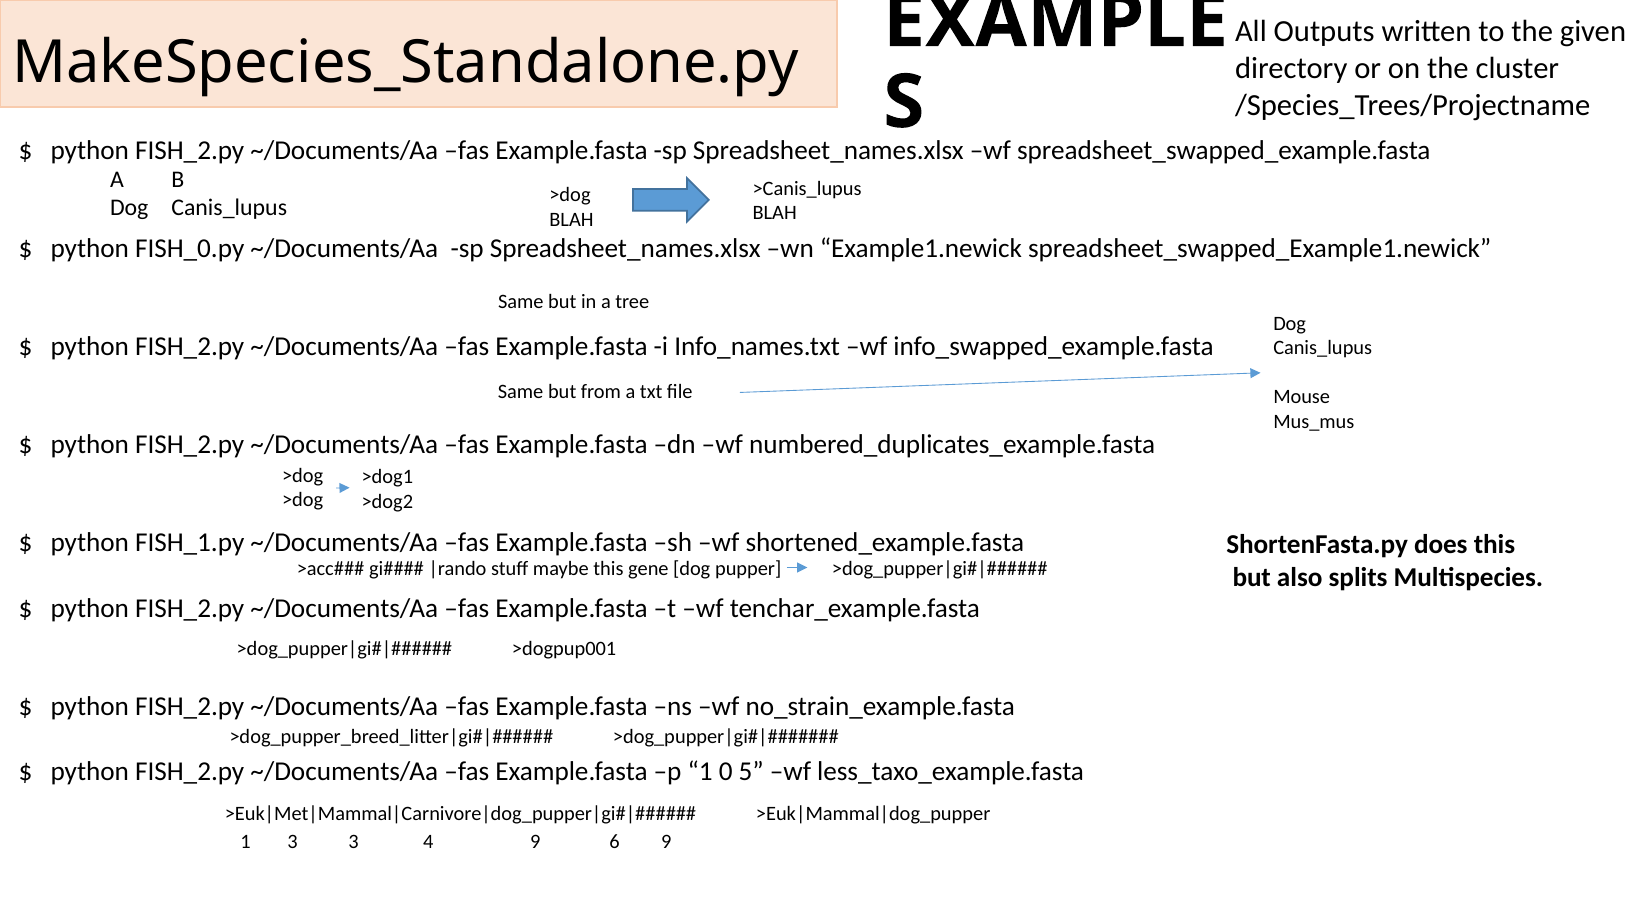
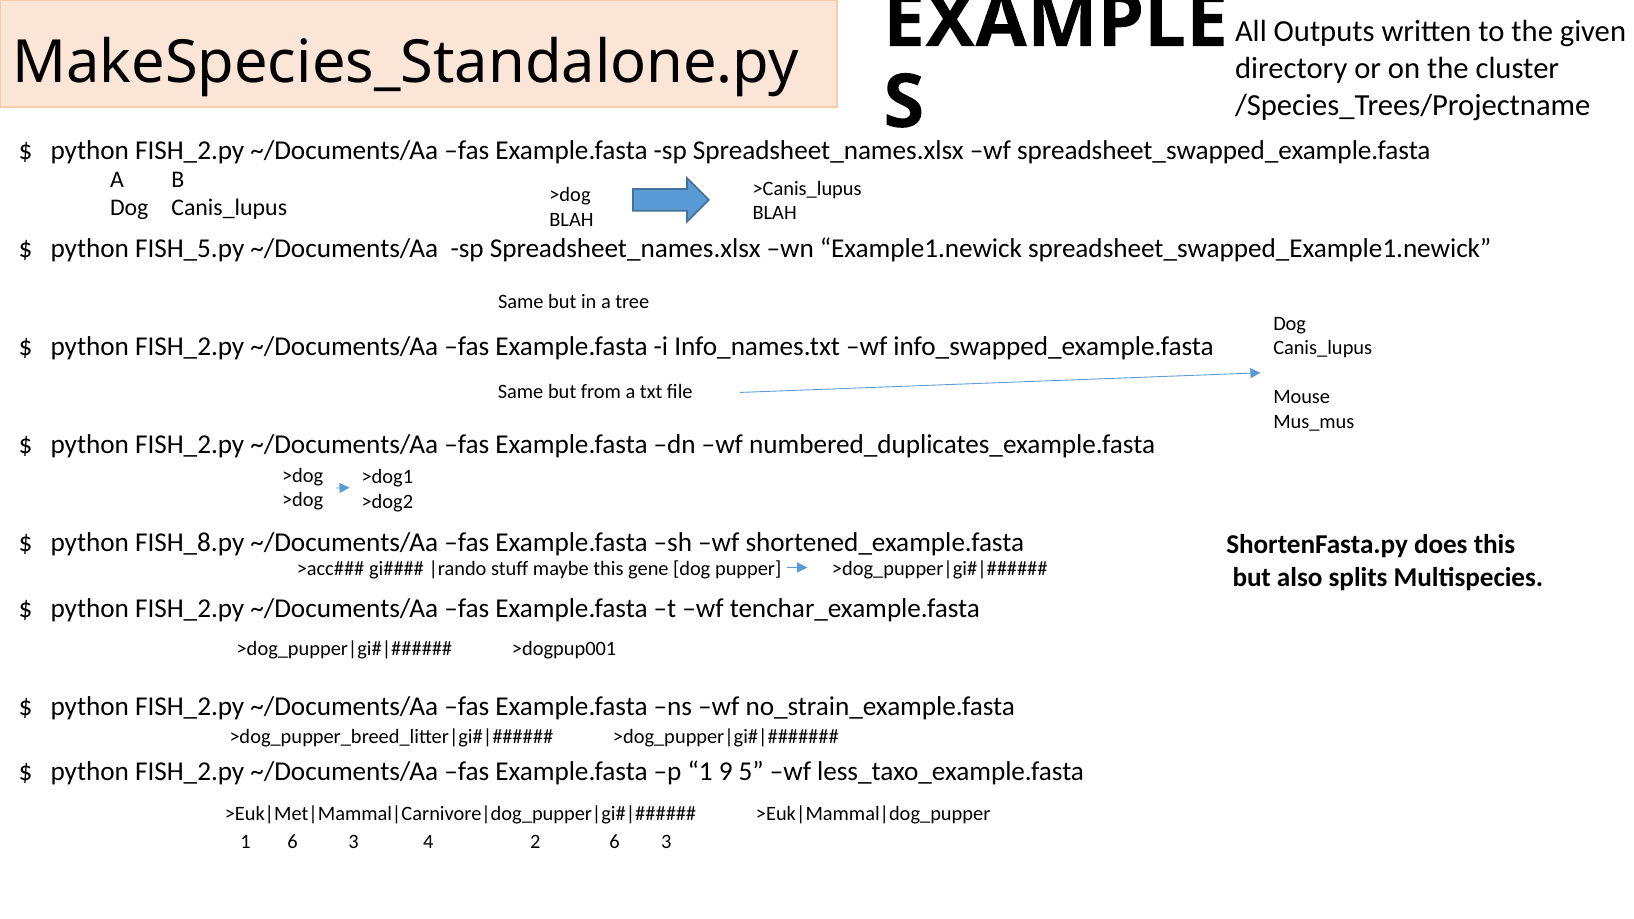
FISH_0.py: FISH_0.py -> FISH_5.py (190, 249)
FISH_1.py: FISH_1.py -> FISH_8.py (190, 543)
0: 0 -> 9 (726, 772)
1 3: 3 -> 6 (293, 842)
4 9: 9 -> 2 (535, 842)
9: 9 -> 3 (666, 842)
